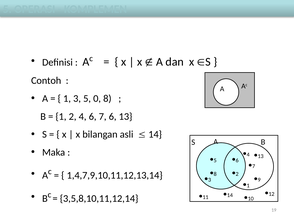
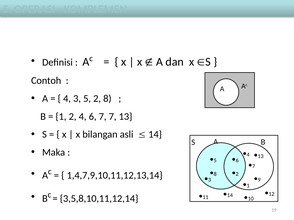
1: 1 -> 4 (67, 99)
5 0: 0 -> 2 (97, 99)
7 6: 6 -> 7 (113, 117)
